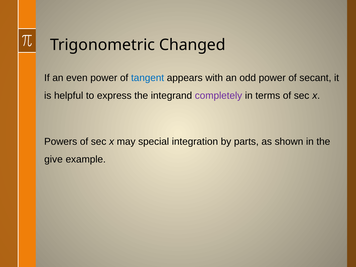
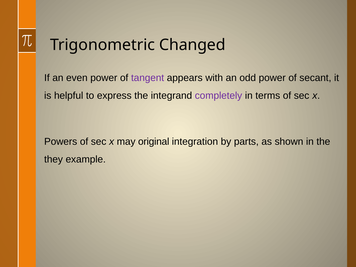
tangent colour: blue -> purple (148, 78)
special: special -> original (154, 142)
give: give -> they (54, 159)
